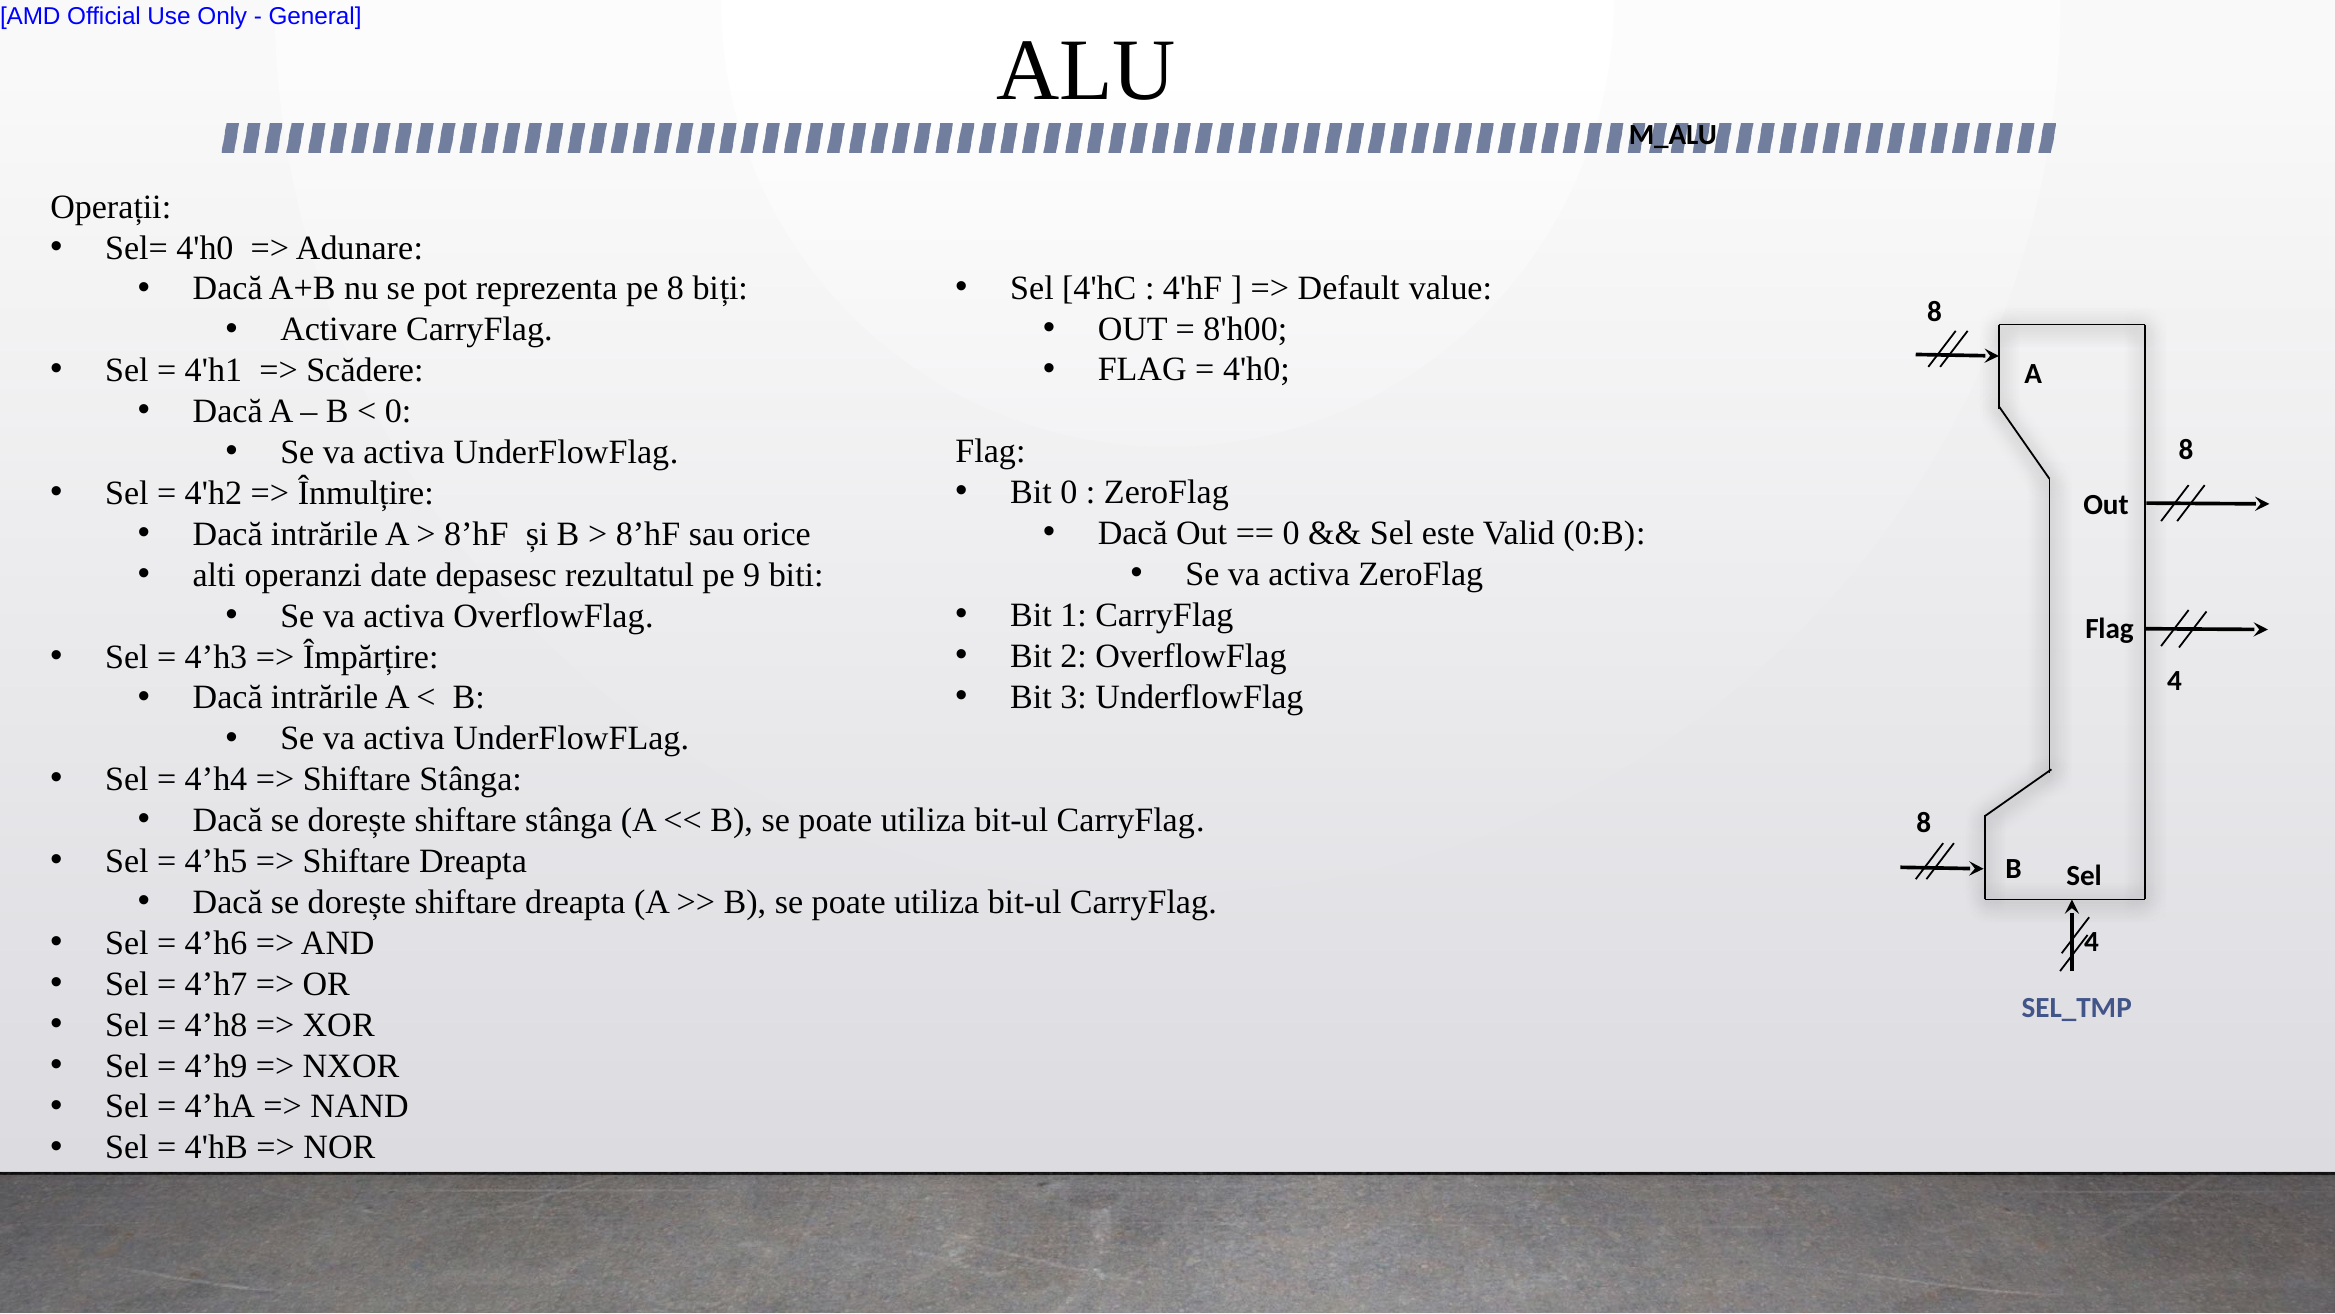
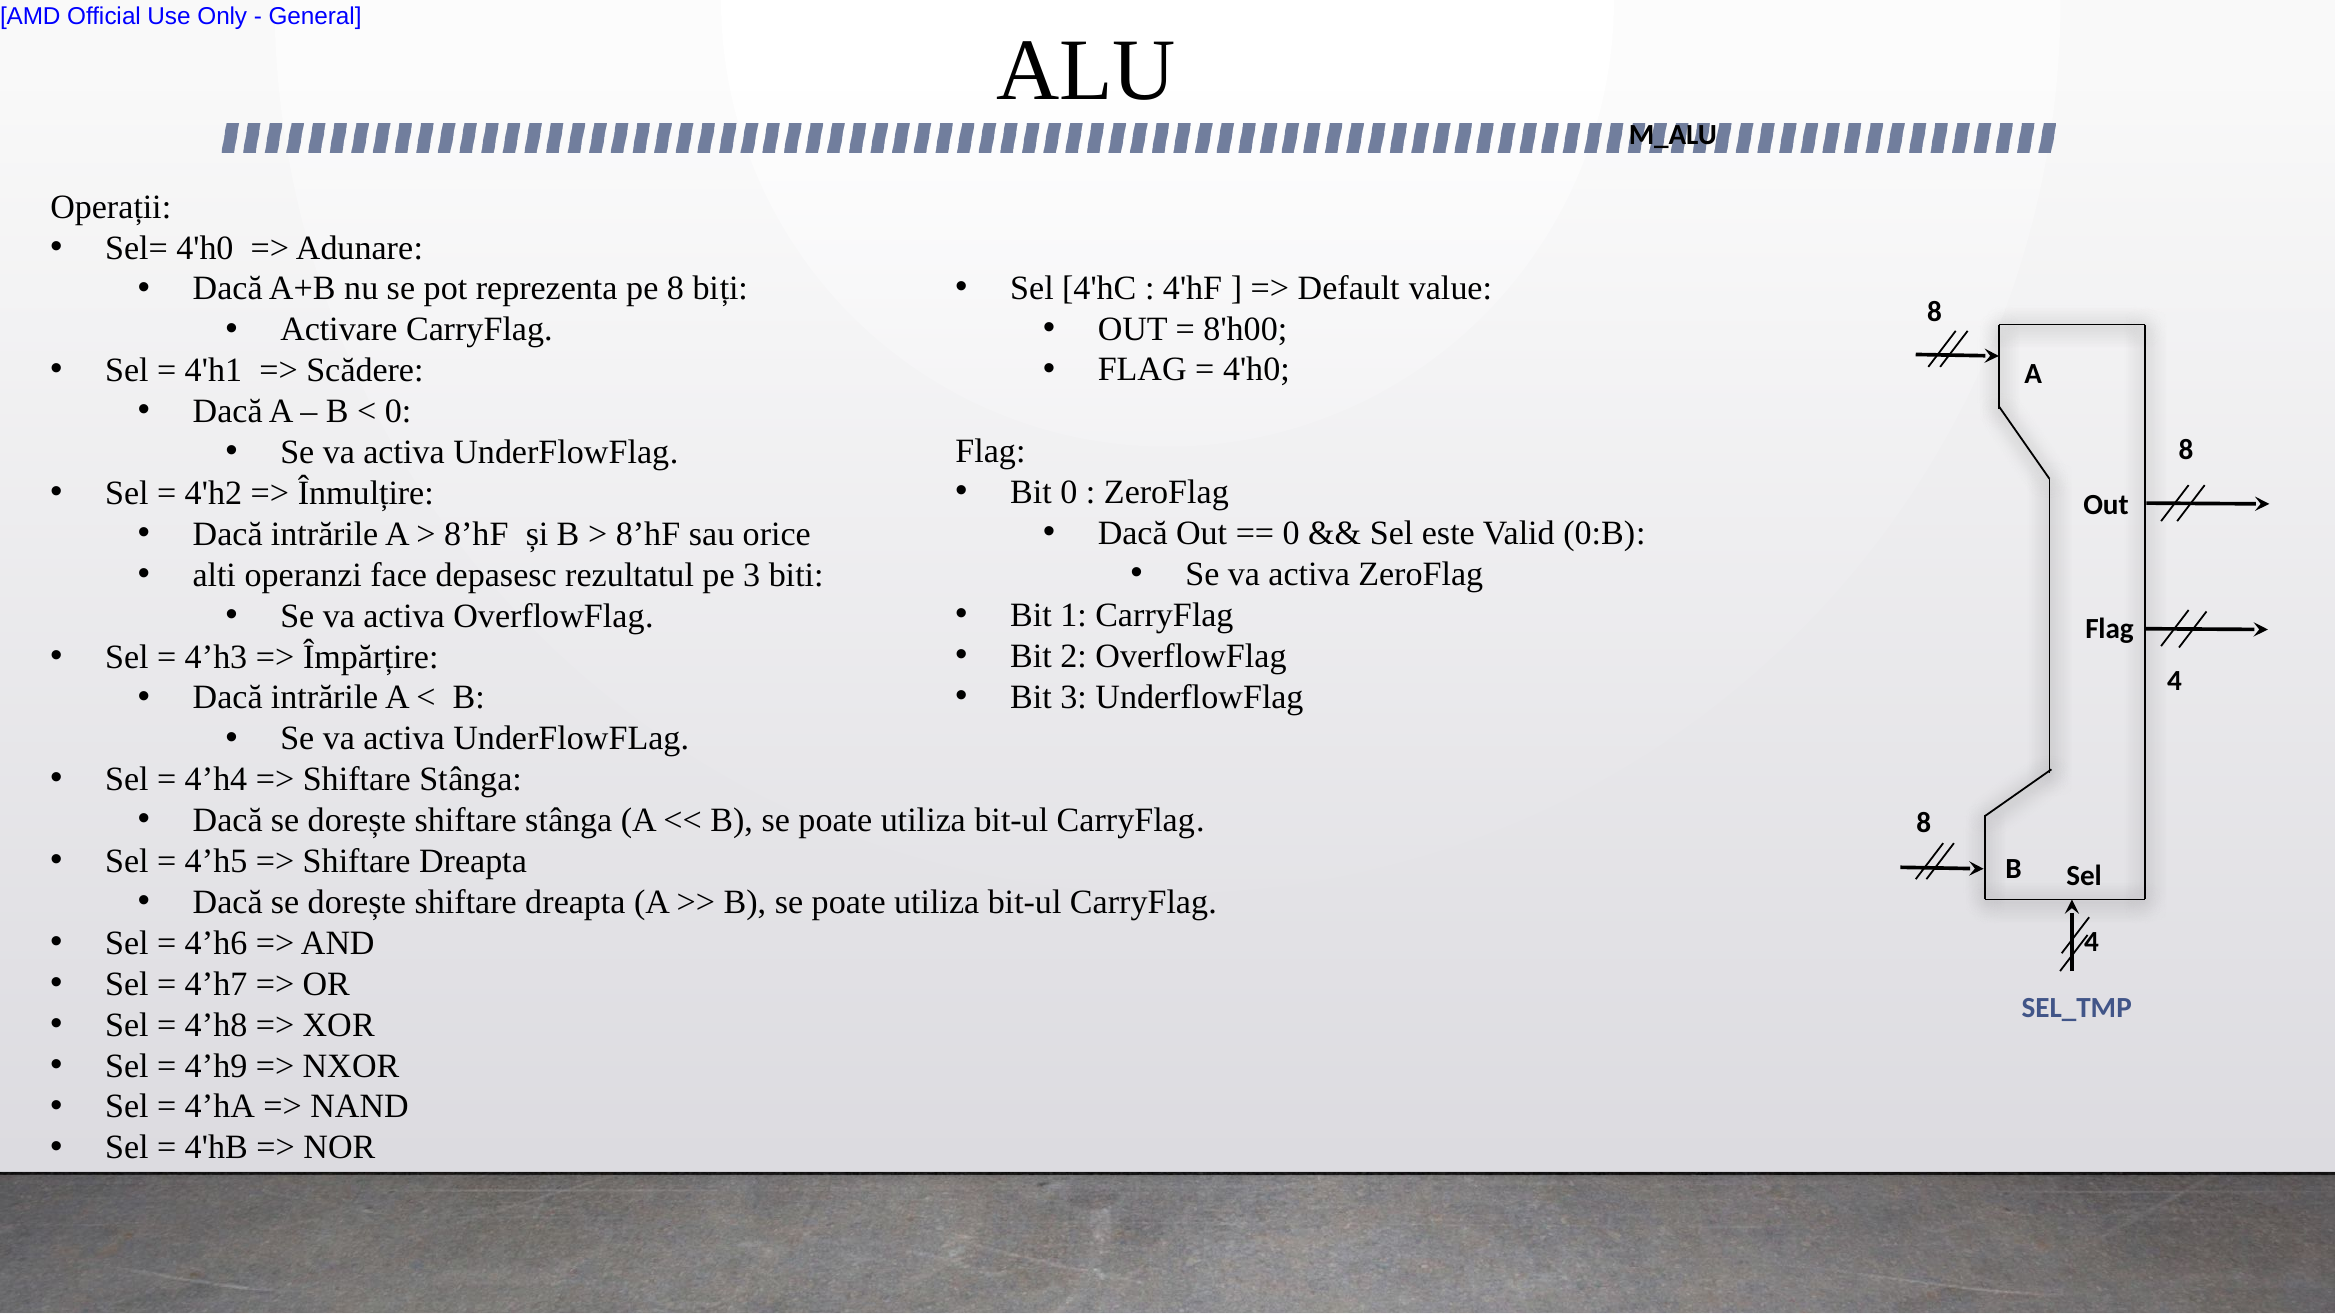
date: date -> face (399, 575)
pe 9: 9 -> 3 (752, 575)
